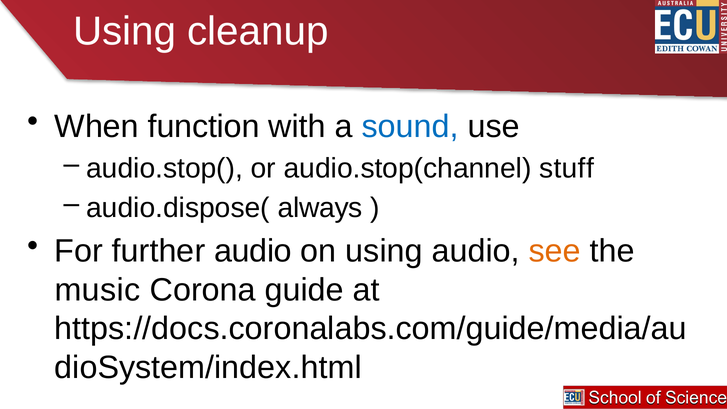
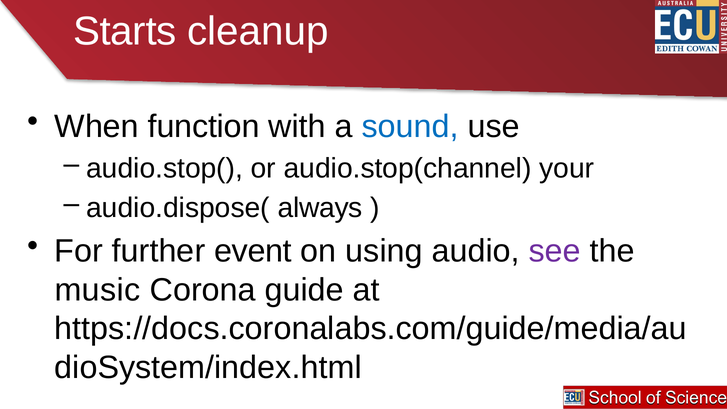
Using: Using -> Starts (125, 31)
stuff: stuff -> your (567, 168)
further audio: audio -> event (253, 251)
see colour: orange -> purple (555, 251)
